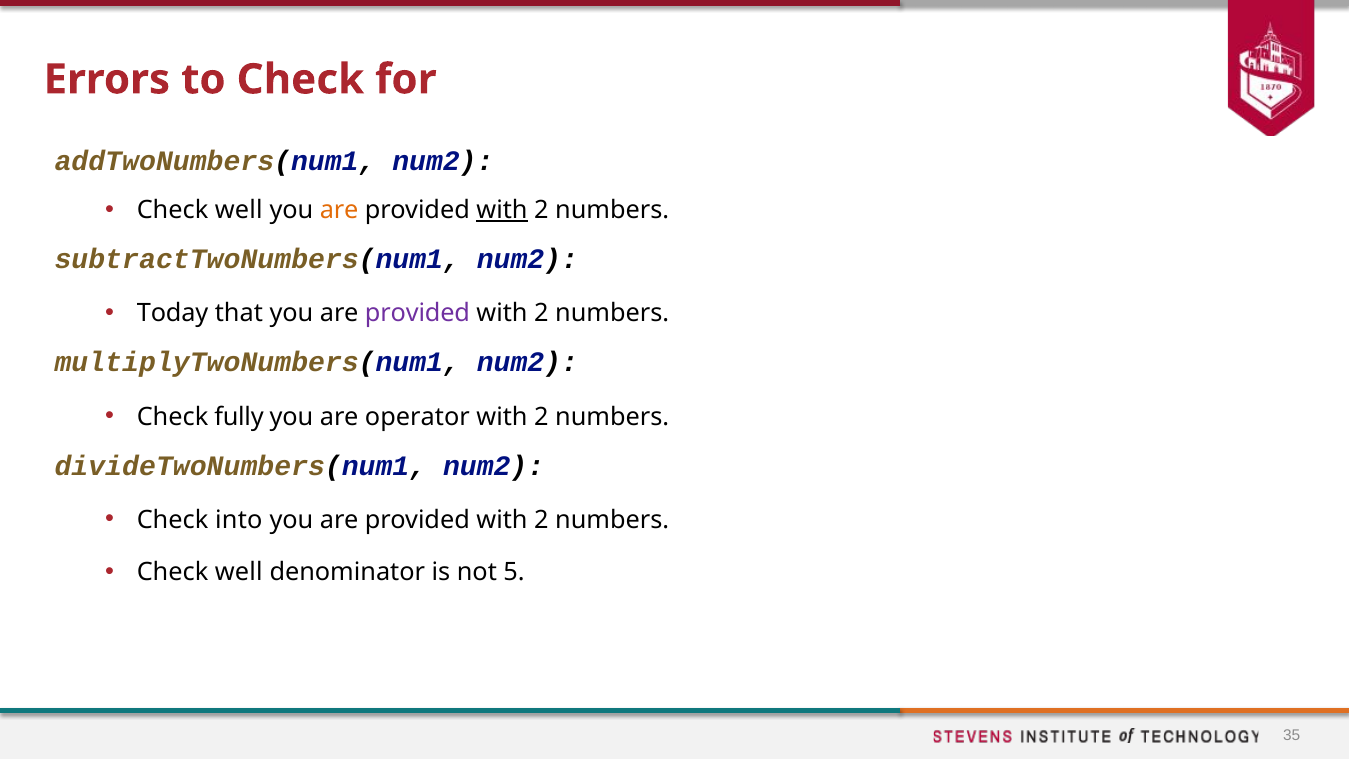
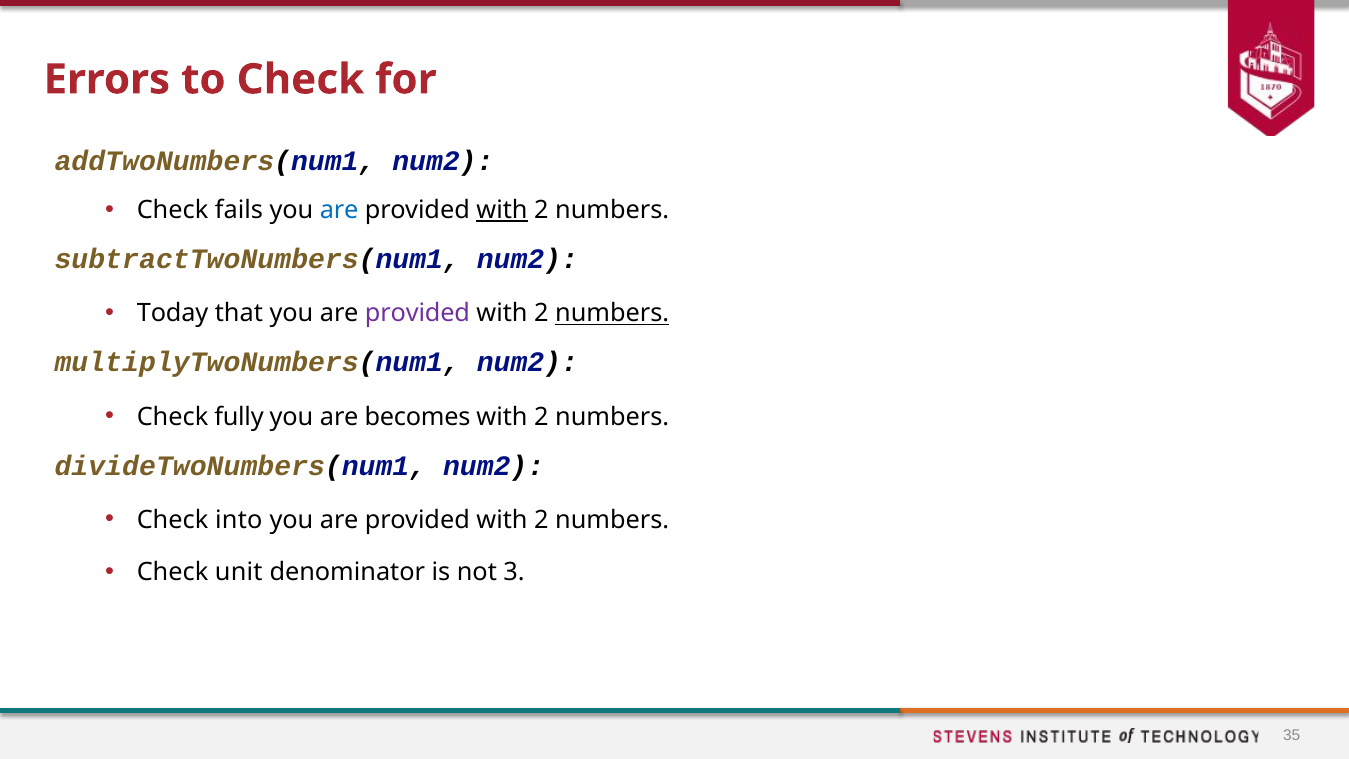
well: well -> fails (239, 210)
are colour: orange -> blue (339, 210)
numbers underline: none -> present (612, 314)
operator: operator -> becomes (418, 417)
well: well -> unit (239, 572)
5: 5 -> 3 (514, 572)
